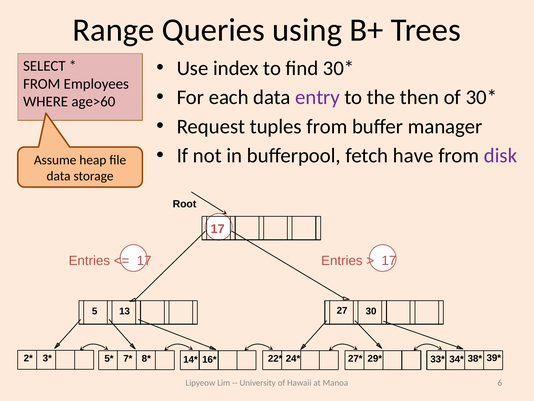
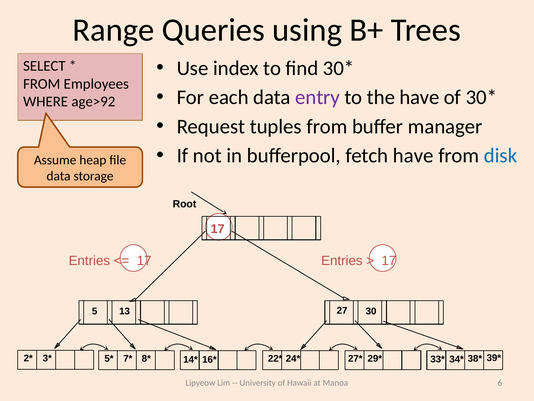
the then: then -> have (419, 97)
age>60: age>60 -> age>92 (93, 102)
disk colour: purple -> blue (501, 155)
